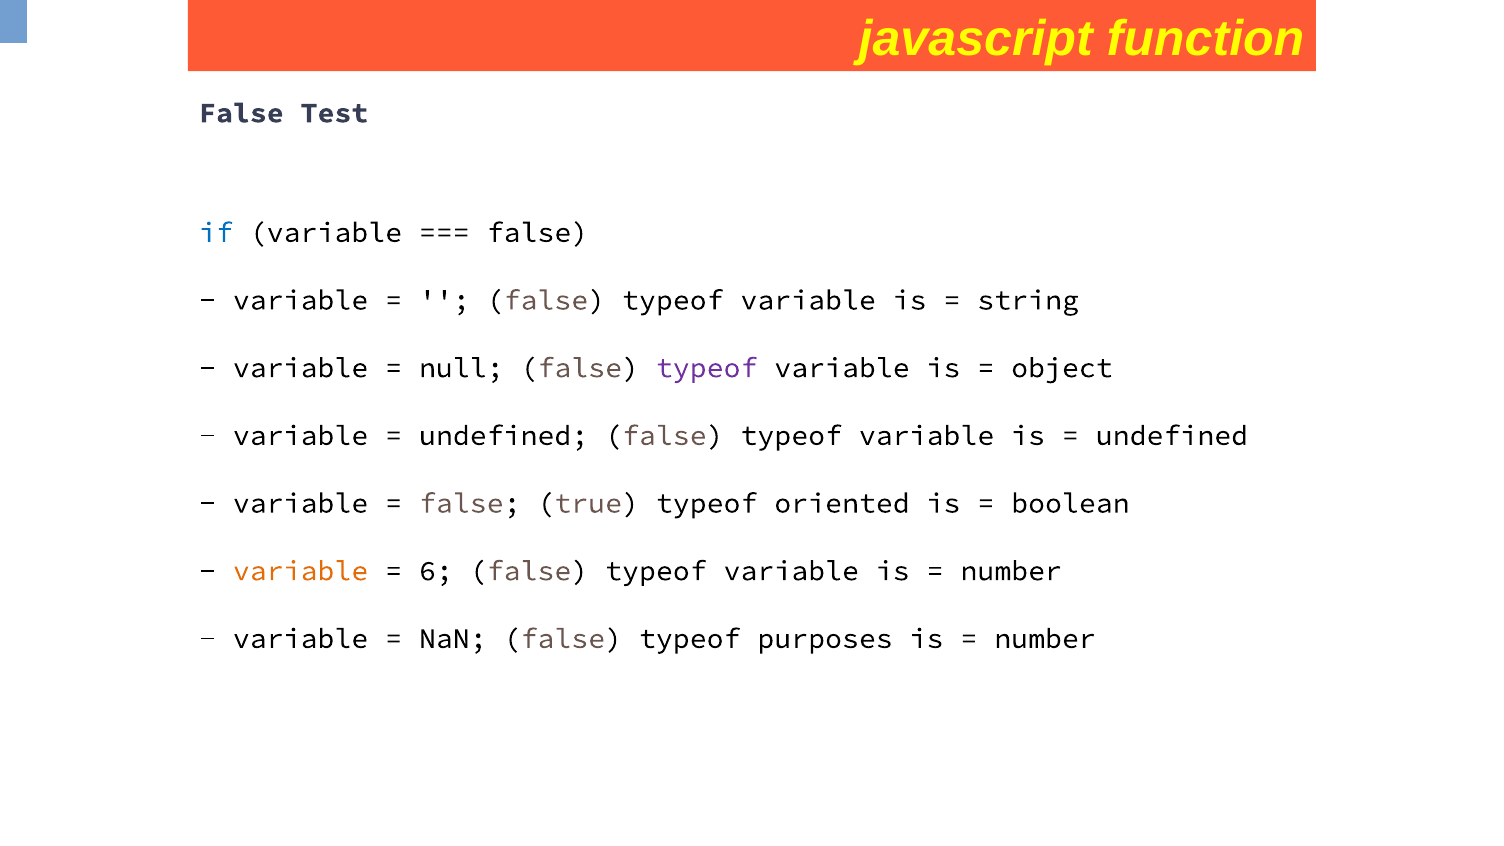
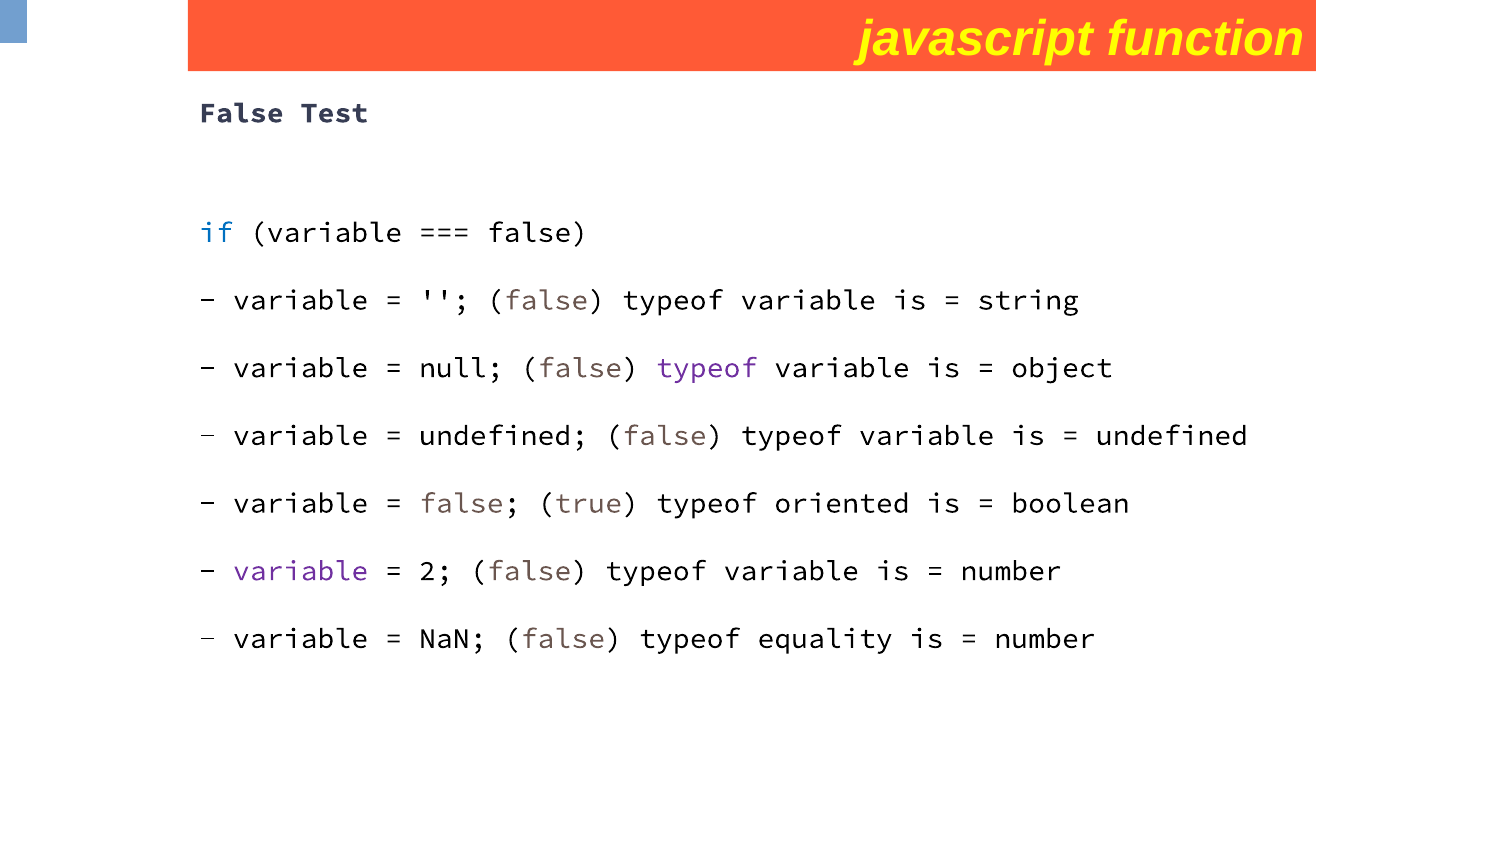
variable colour: orange -> purple (301, 571)
6: 6 -> 2 (436, 571)
purposes: purposes -> equality (825, 639)
